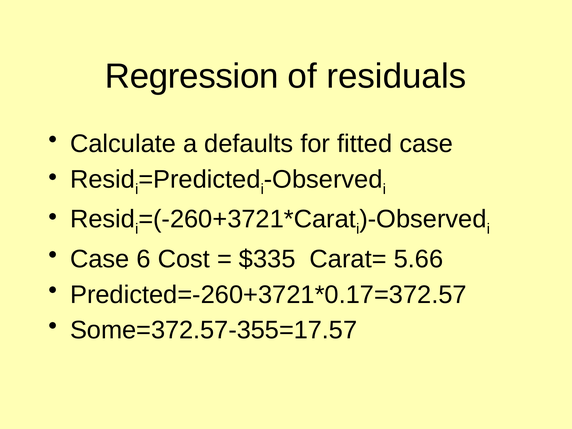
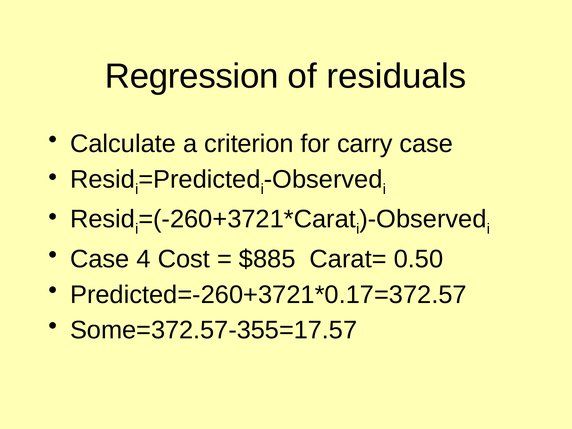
defaults: defaults -> criterion (249, 144)
fitted: fitted -> carry (365, 144)
6: 6 -> 4 (144, 259)
$335: $335 -> $885 (267, 259)
5.66: 5.66 -> 0.50 (418, 259)
